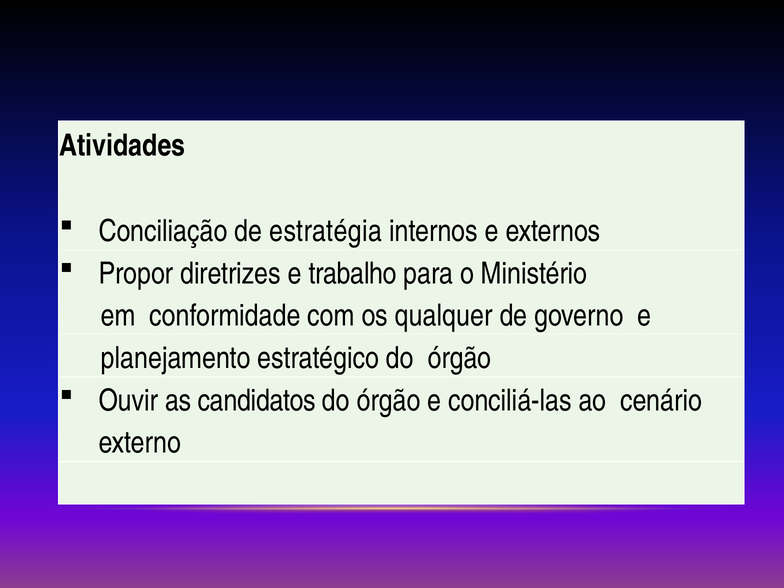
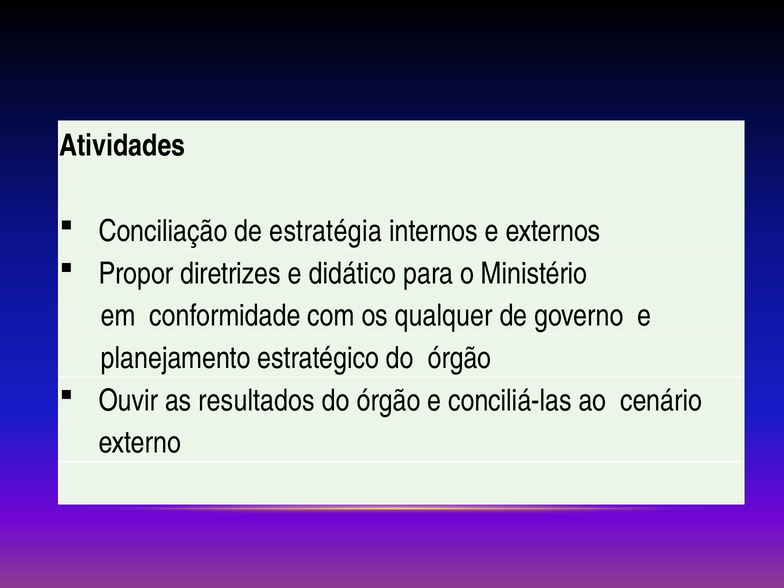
trabalho: trabalho -> didático (352, 274)
candidatos: candidatos -> resultados (257, 401)
